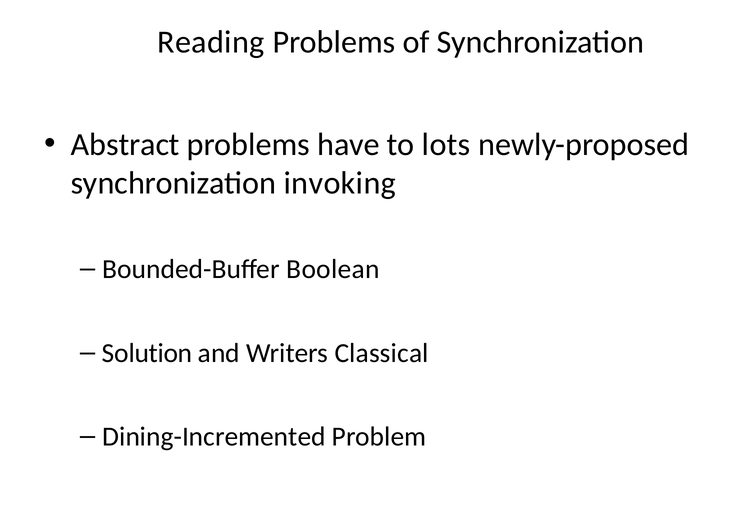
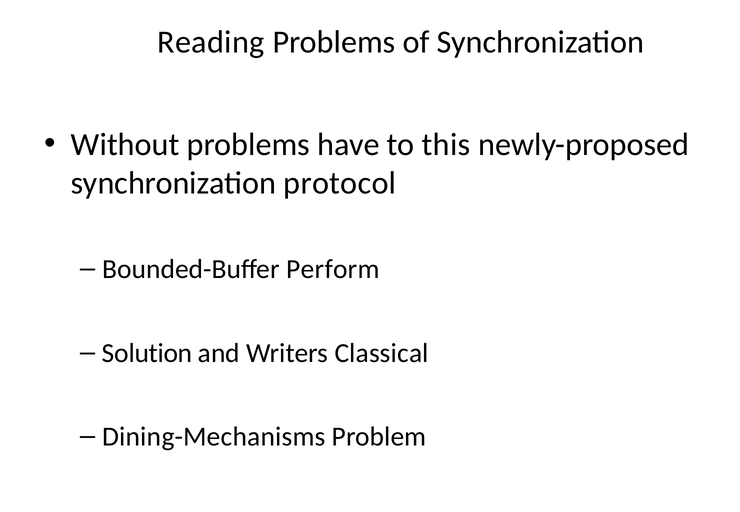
Abstract: Abstract -> Without (125, 145)
lots: lots -> this (446, 145)
invoking: invoking -> protocol (340, 183)
Boolean: Boolean -> Perform (333, 270)
Dining-Incremented: Dining-Incremented -> Dining-Mechanisms (214, 437)
